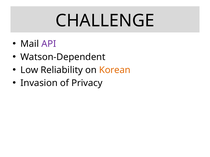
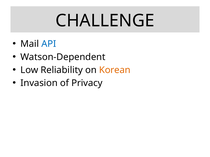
API colour: purple -> blue (49, 44)
